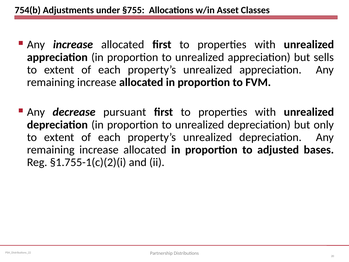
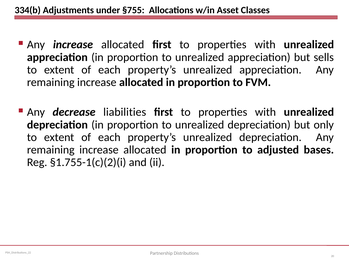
754(b: 754(b -> 334(b (28, 10)
pursuant: pursuant -> liabilities (125, 112)
